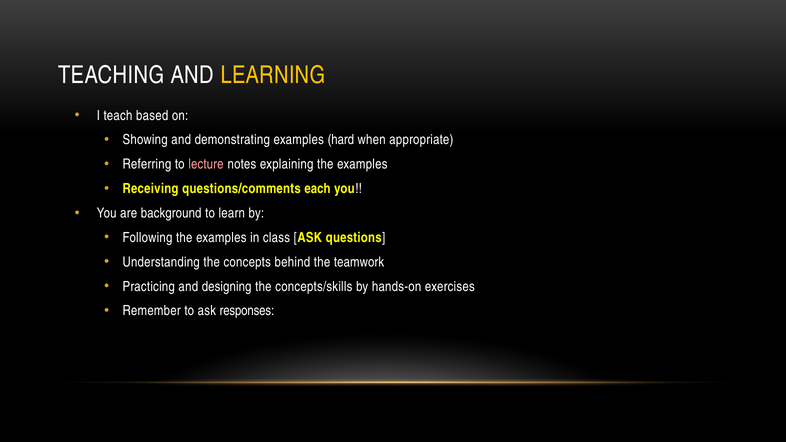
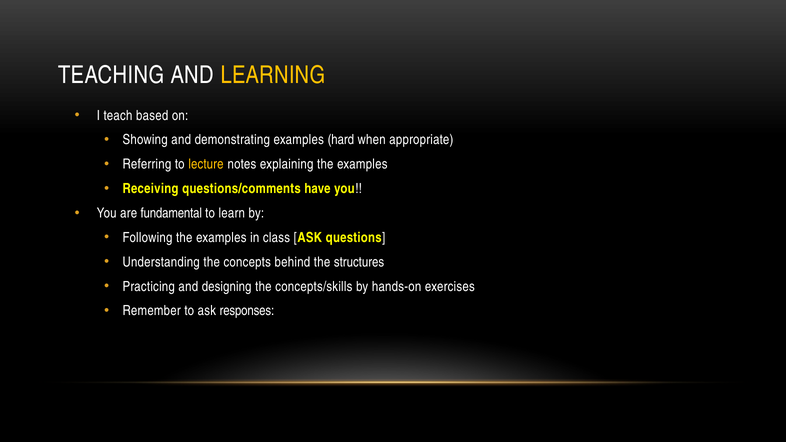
lecture colour: pink -> yellow (206, 164)
each: each -> have (317, 189)
background: background -> fundamental (171, 213)
teamwork: teamwork -> structures (359, 262)
